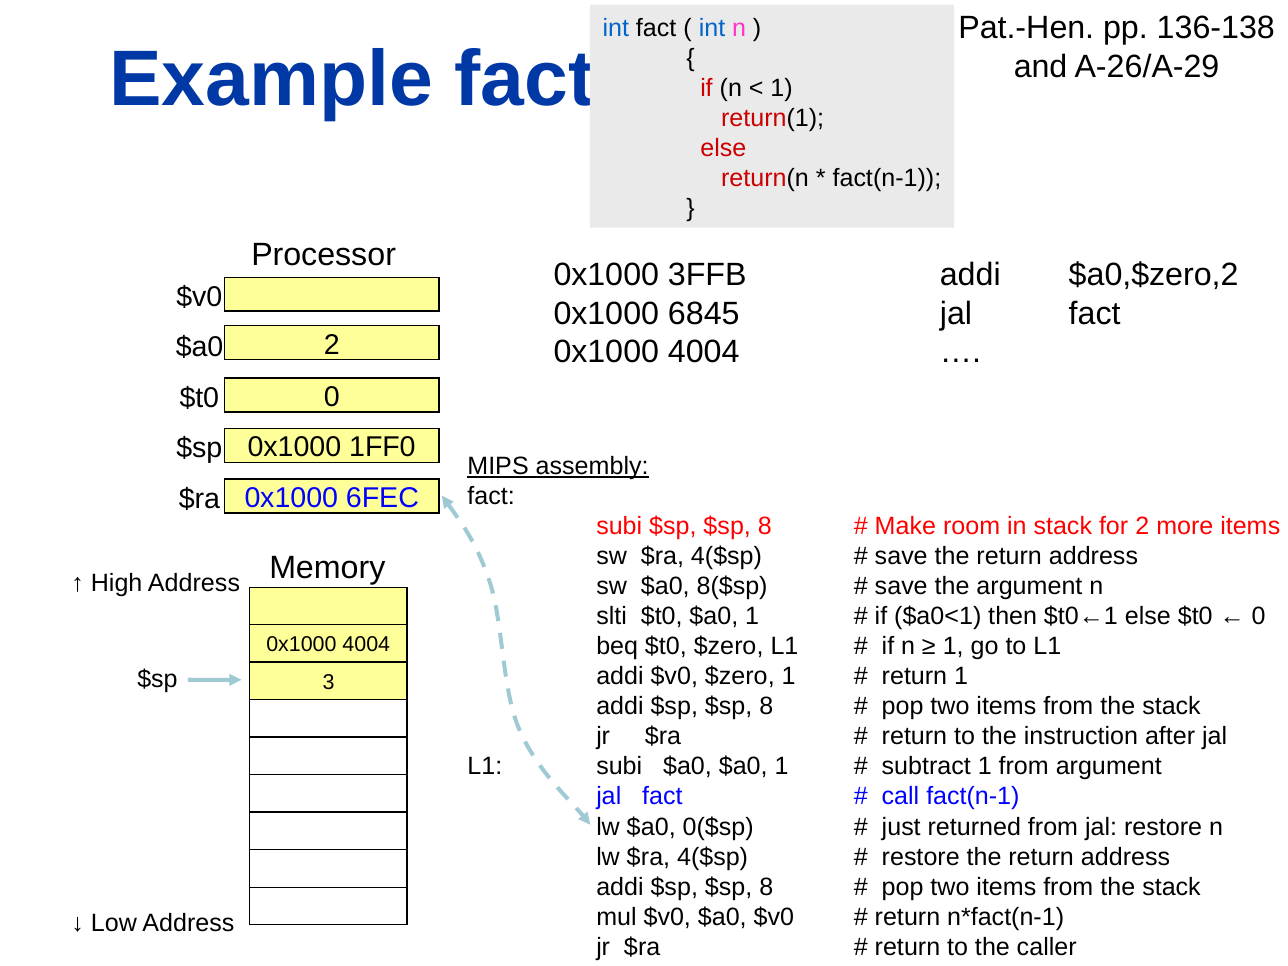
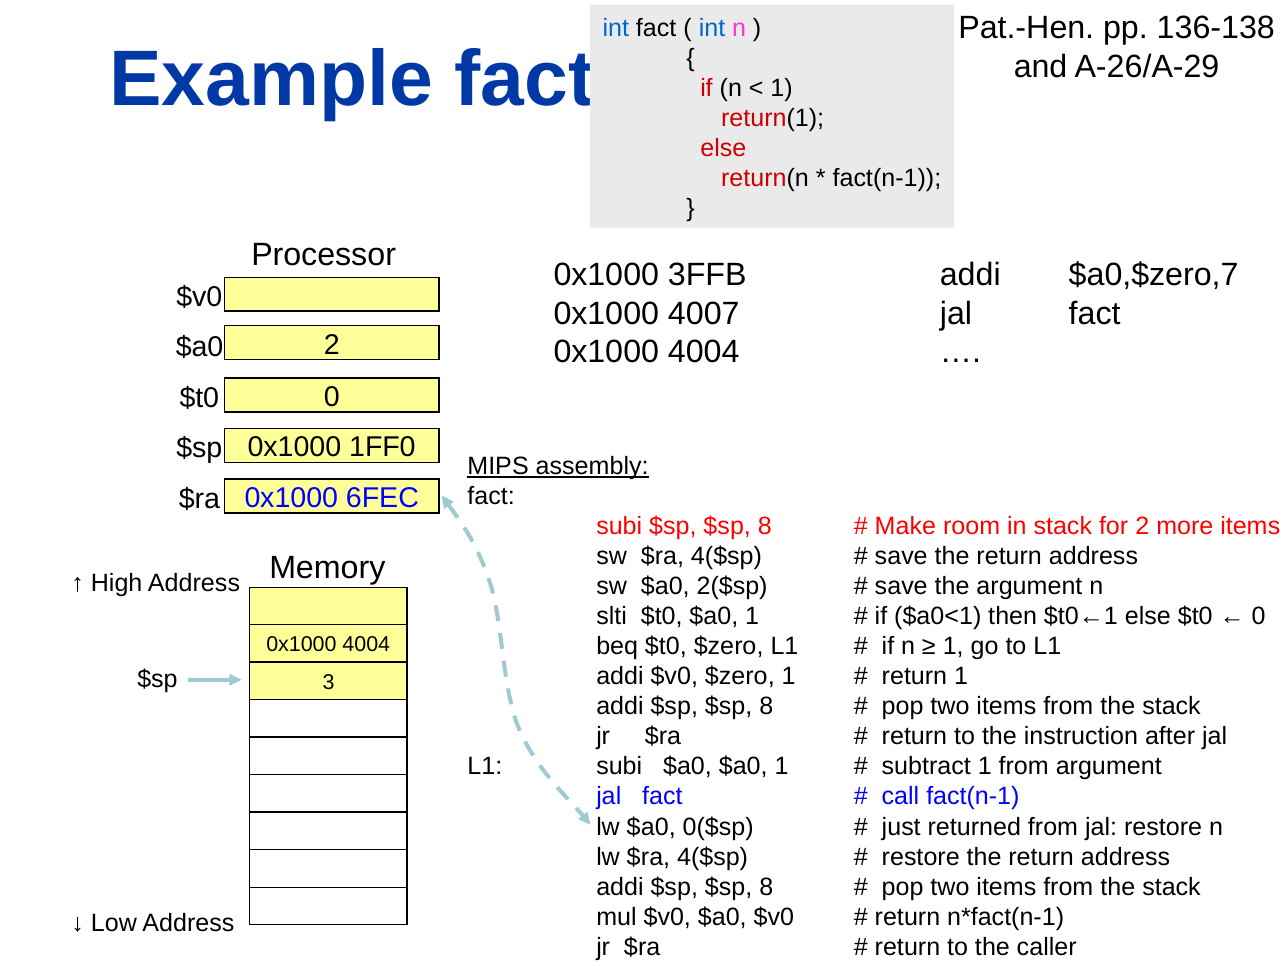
$a0,$zero,2: $a0,$zero,2 -> $a0,$zero,7 (1154, 275)
6845: 6845 -> 4007 (704, 314)
8($sp: 8($sp -> 2($sp (732, 586)
